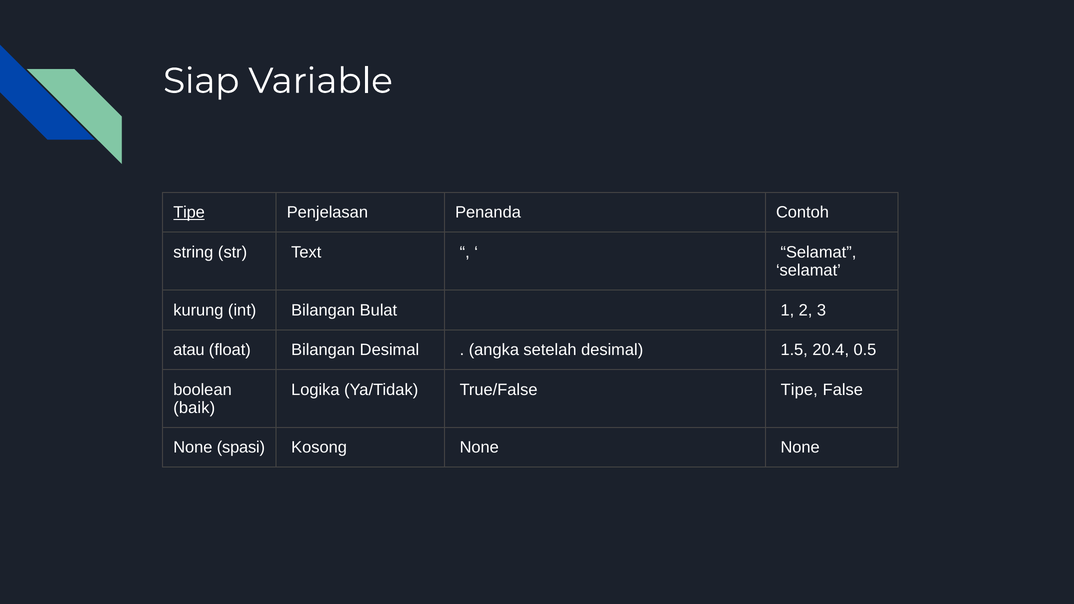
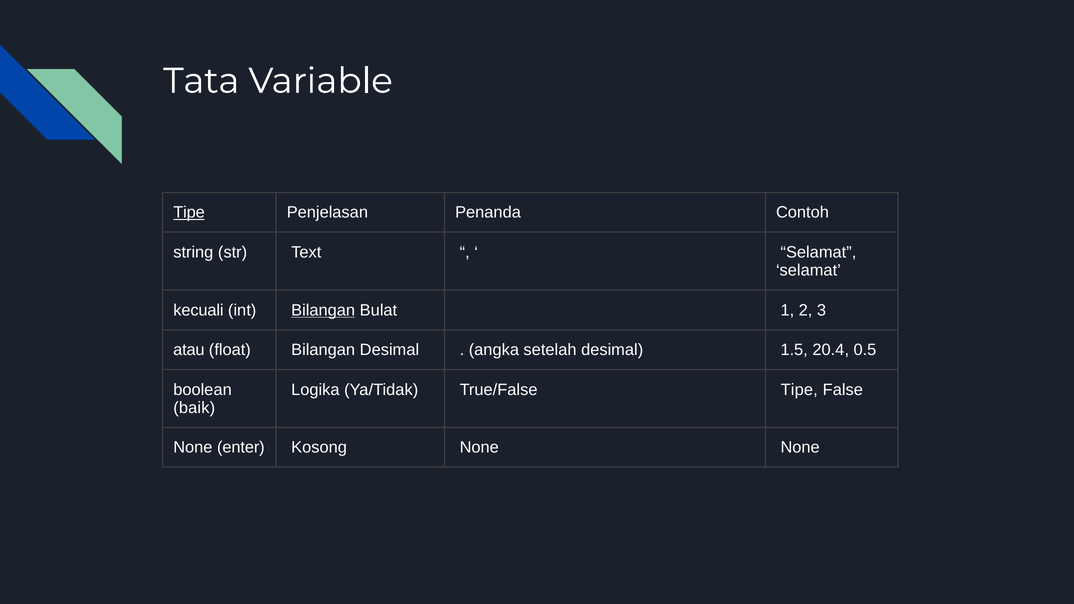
Siap: Siap -> Tata (201, 81)
kurung: kurung -> kecuali (198, 310)
Bilangan underline: none -> present (323, 310)
spasi: spasi -> enter (241, 448)
